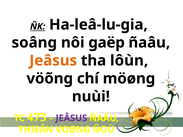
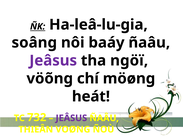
gaëp: gaëp -> baáy (106, 43)
Jeâsus colour: orange -> purple (53, 61)
lôùn: lôùn -> ngöï (129, 61)
nuùi: nuùi -> heát (91, 97)
473: 473 -> 732 (37, 118)
